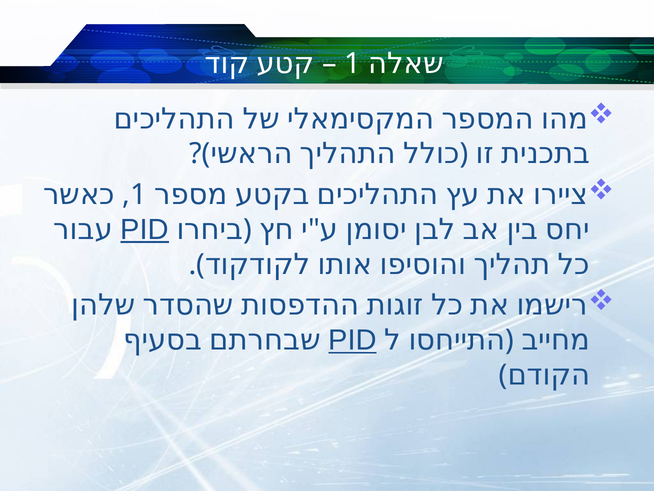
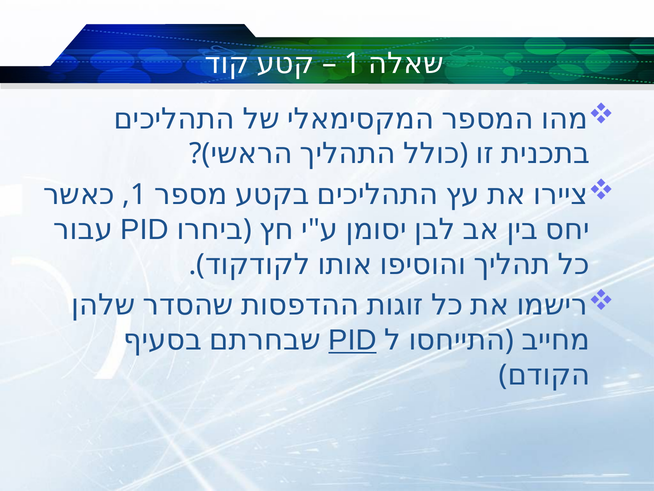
PID underline: present -> none (145, 229)
